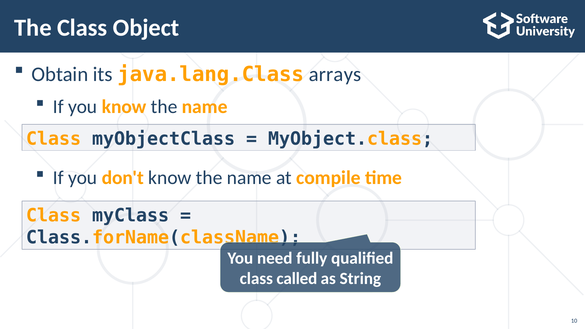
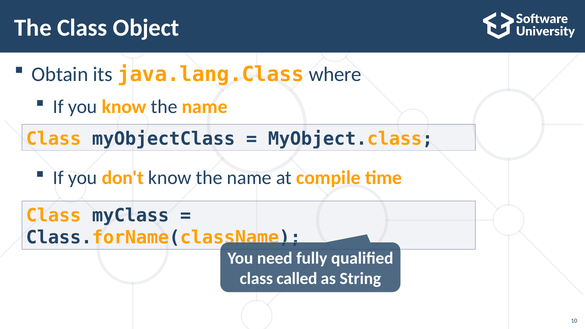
arrays: arrays -> where (335, 74)
